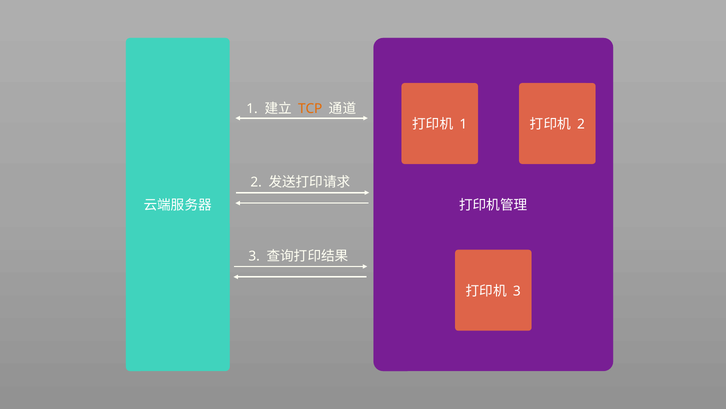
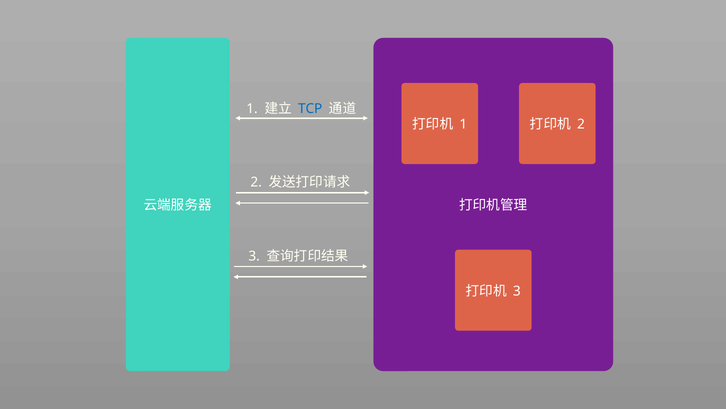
TCP colour: orange -> blue (310, 108)
